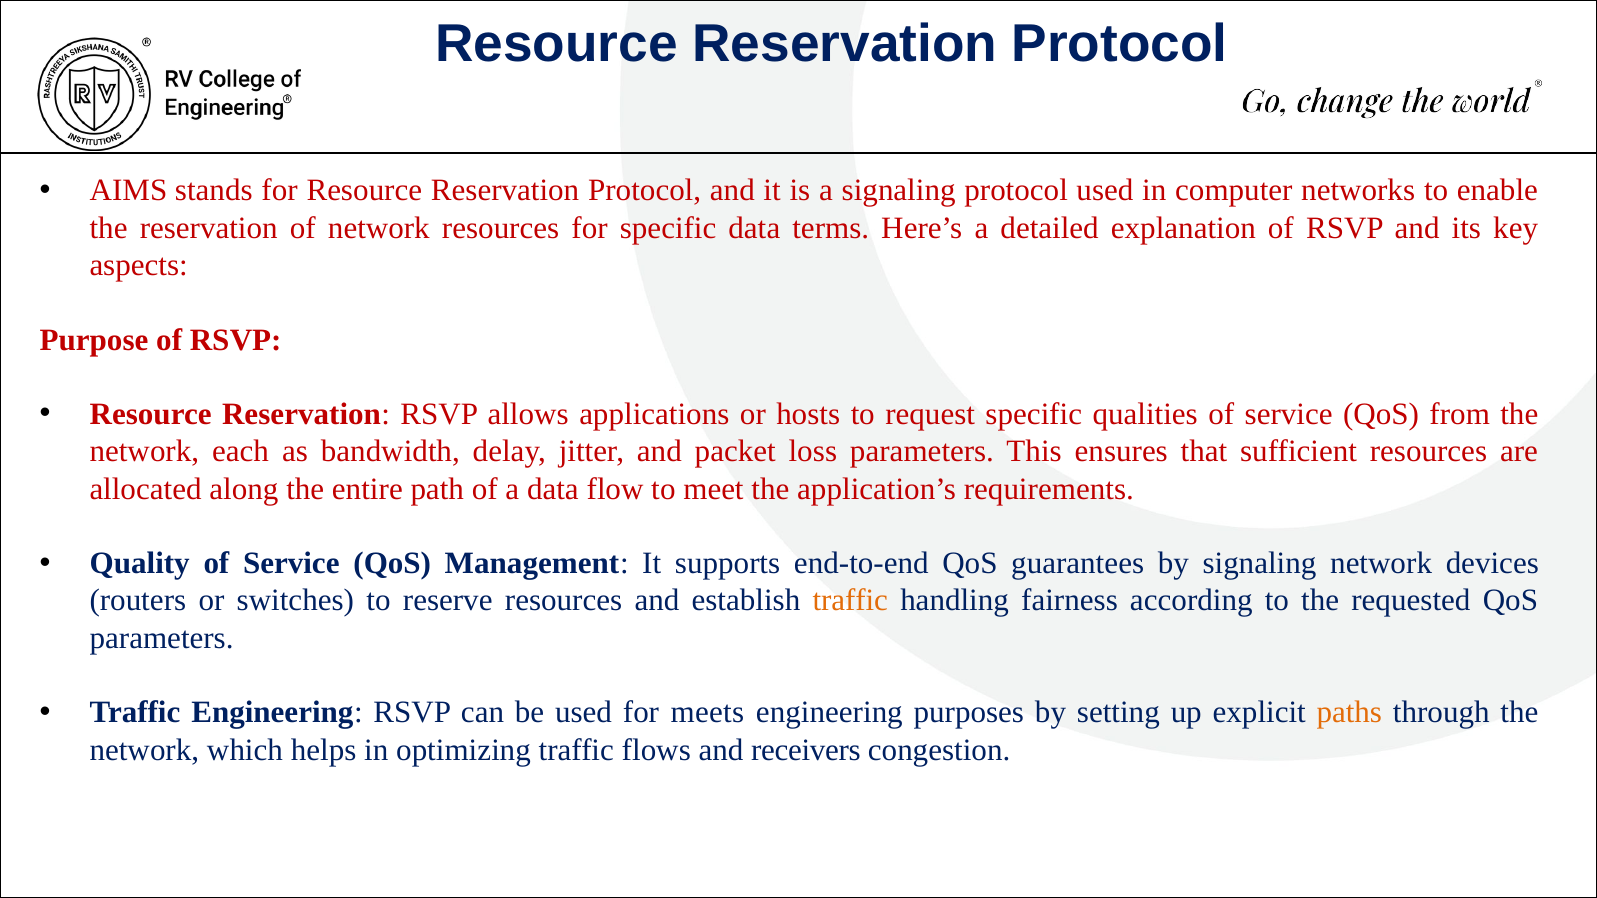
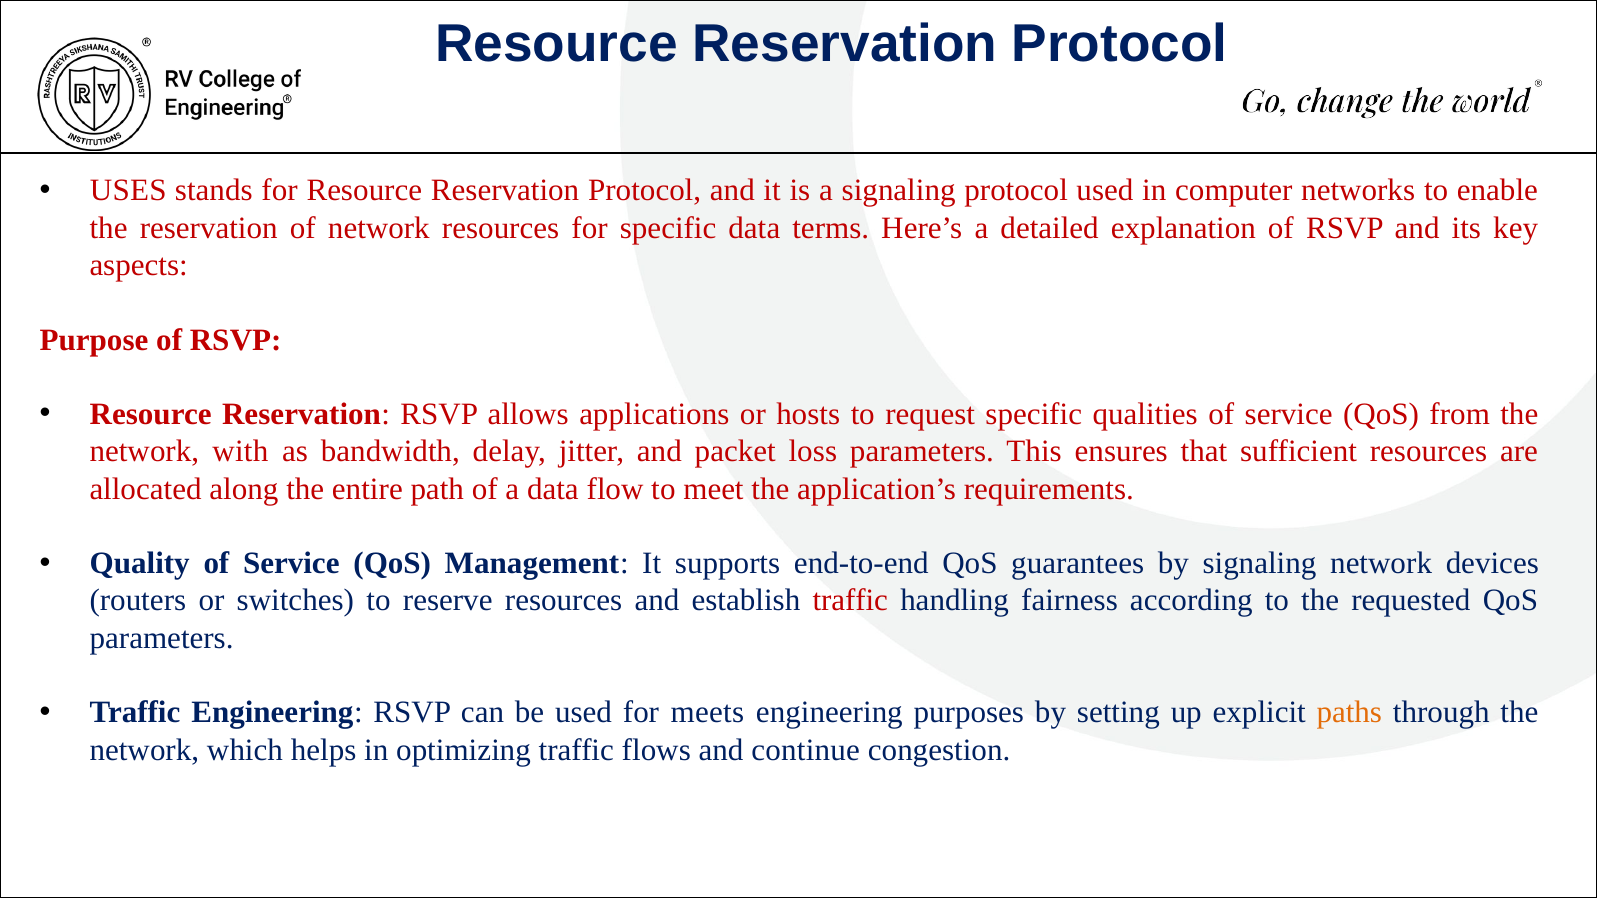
AIMS: AIMS -> USES (128, 191)
each: each -> with (240, 452)
traffic colour: orange -> red (850, 601)
receivers: receivers -> continue (806, 750)
